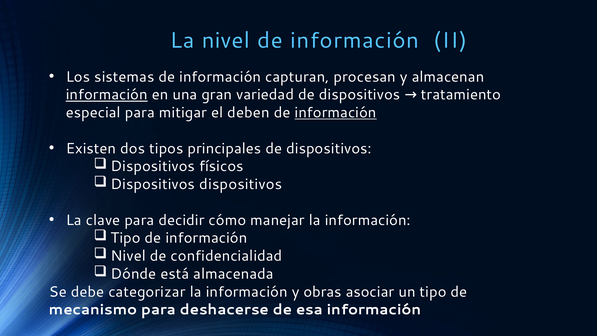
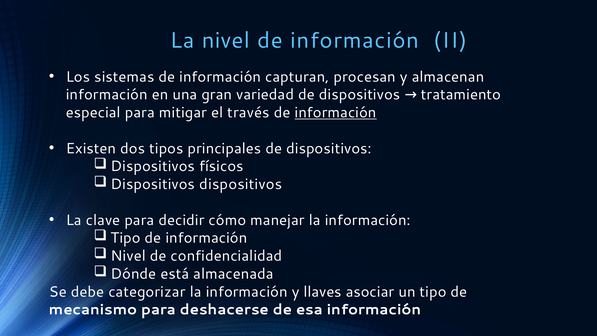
información underline: present -> none (107, 95)
deben: deben -> través (249, 113)
obras: obras -> llaves (323, 292)
